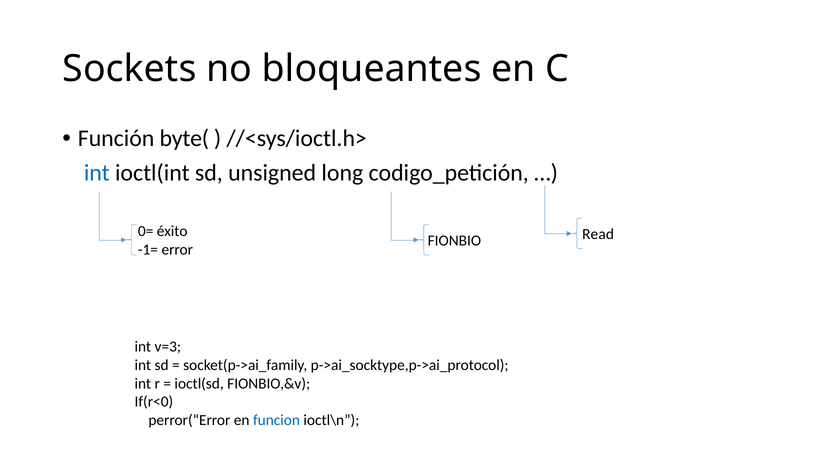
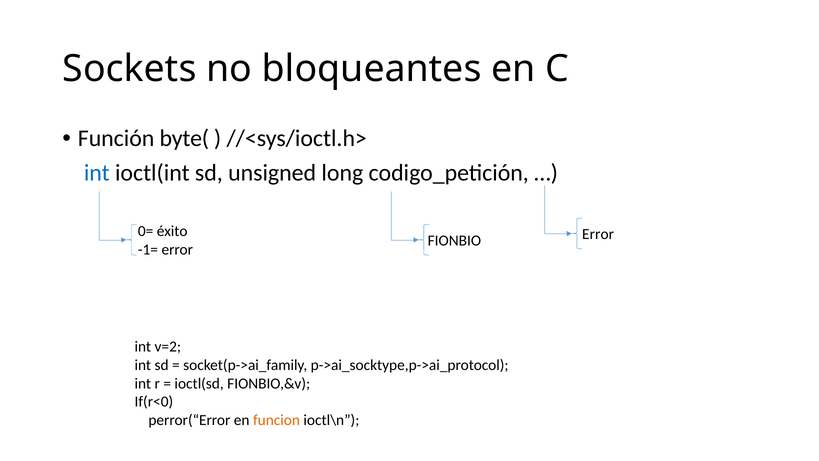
FIONBIO Read: Read -> Error (598, 234)
v=3: v=3 -> v=2 (168, 346)
funcion colour: blue -> orange (277, 420)
